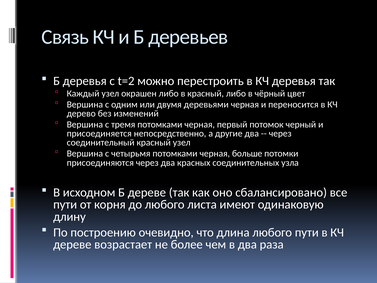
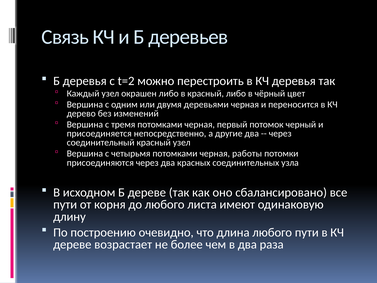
больше: больше -> работы (247, 153)
